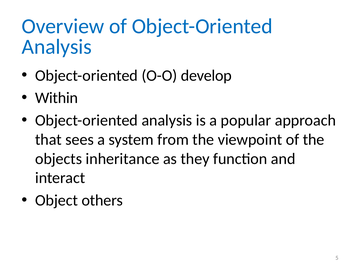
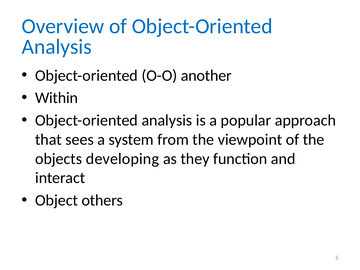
develop: develop -> another (206, 76)
inheritance: inheritance -> developing (123, 159)
